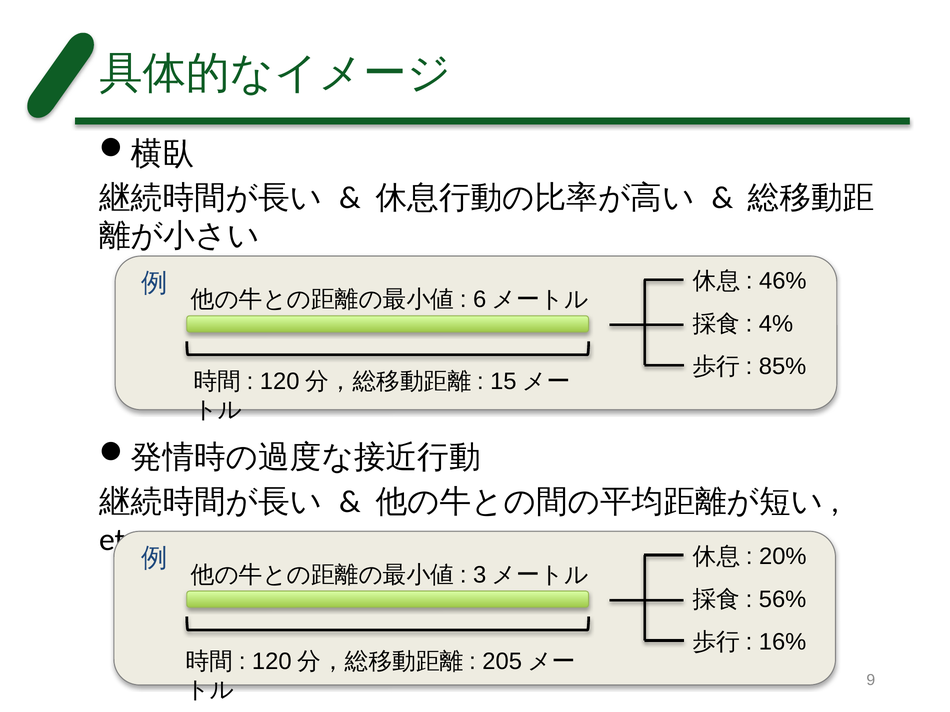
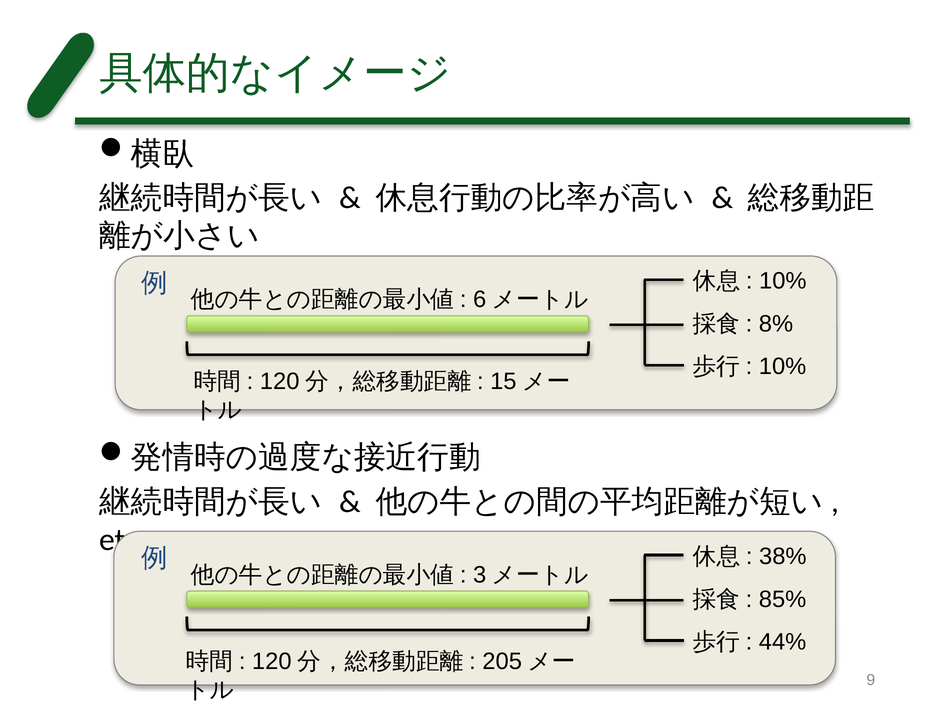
46%: 46% -> 10% (783, 281)
4%: 4% -> 8% (776, 324)
85%: 85% -> 10% (783, 367)
20%: 20% -> 38% (783, 557)
56%: 56% -> 85% (783, 600)
16%: 16% -> 44% (783, 642)
